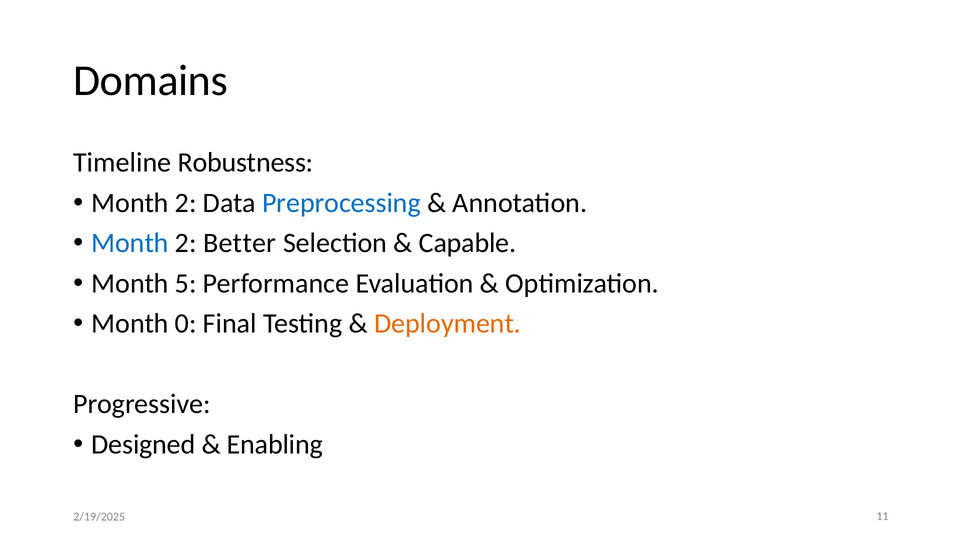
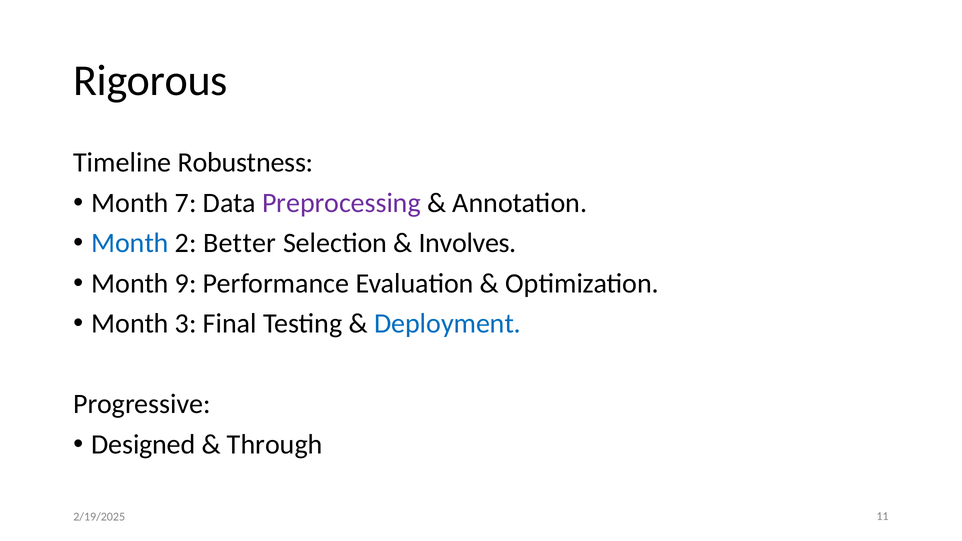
Domains: Domains -> Rigorous (151, 81)
2: 2 -> 7 (186, 203)
Preprocessing colour: blue -> purple (341, 203)
Capable: Capable -> Involves (468, 243)
5: 5 -> 9 (186, 283)
0: 0 -> 3 (186, 324)
Deployment colour: orange -> blue (448, 324)
Enabling: Enabling -> Through (275, 445)
